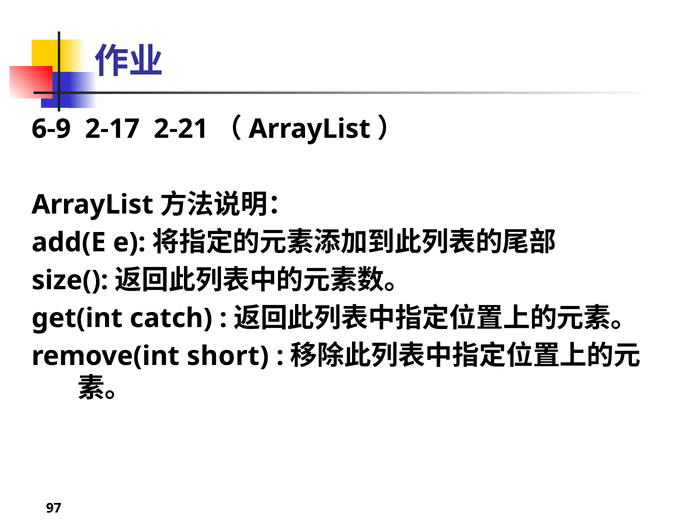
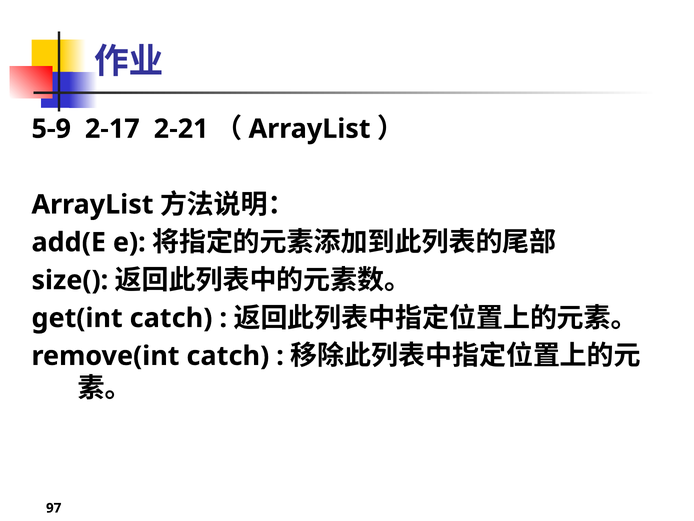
6-9: 6-9 -> 5-9 (51, 129)
remove(int short: short -> catch (228, 356)
